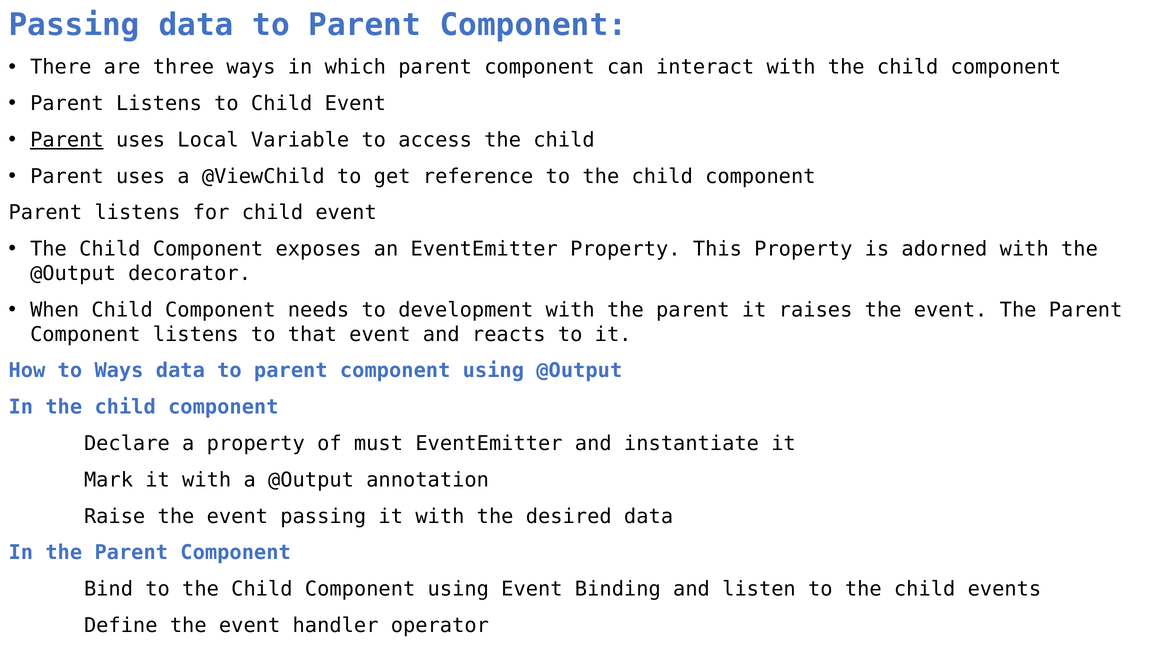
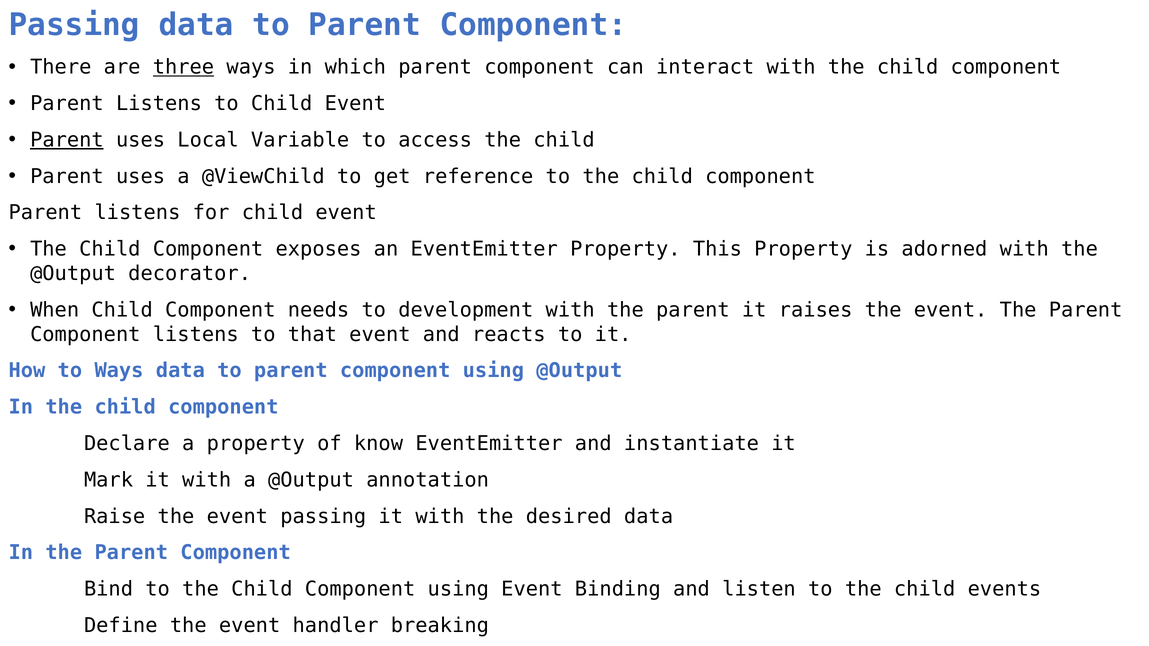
three underline: none -> present (183, 67)
must: must -> know (378, 444)
operator: operator -> breaking (440, 626)
